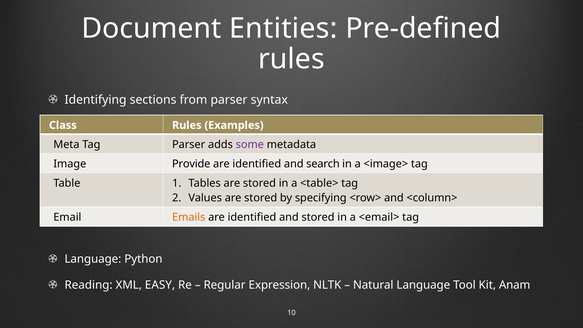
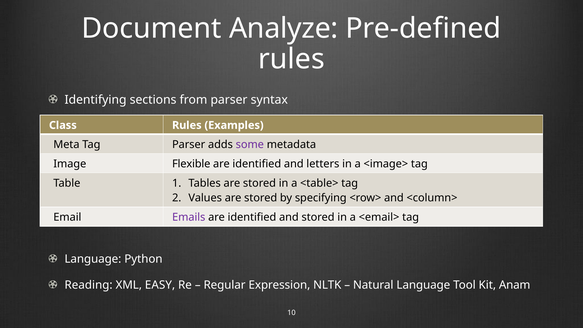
Entities: Entities -> Analyze (284, 28)
Provide: Provide -> Flexible (191, 164)
search: search -> letters (323, 164)
Emails colour: orange -> purple (189, 217)
